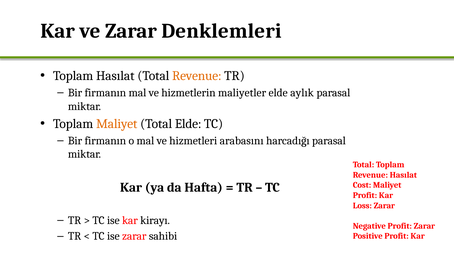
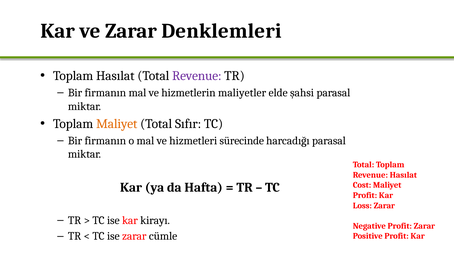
Revenue colour: orange -> purple (197, 76)
aylık: aylık -> şahsi (302, 93)
Total Elde: Elde -> Sıfır (188, 124)
arabasını: arabasını -> sürecinde (242, 141)
sahibi: sahibi -> cümle (163, 237)
